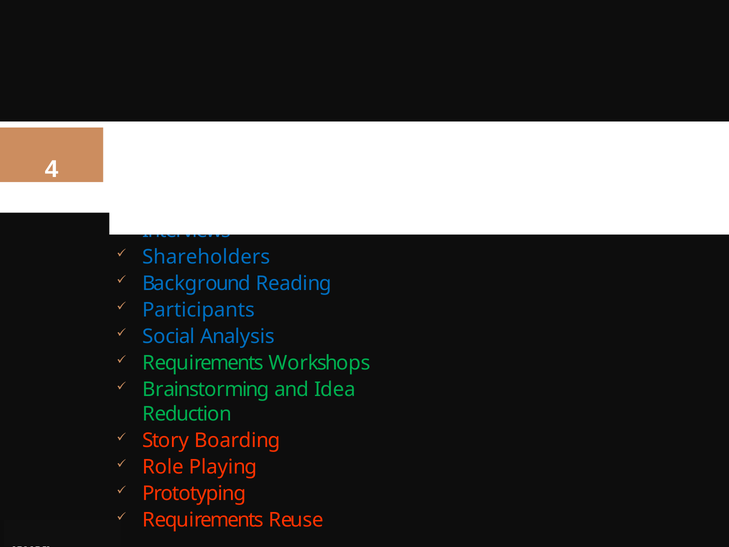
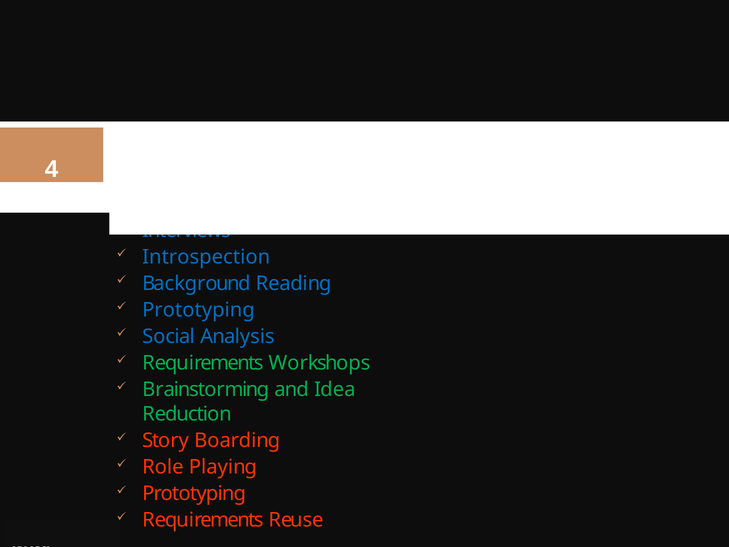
Shareholders: Shareholders -> Introspection (206, 257)
Participants: Participants -> Prototyping (198, 310)
